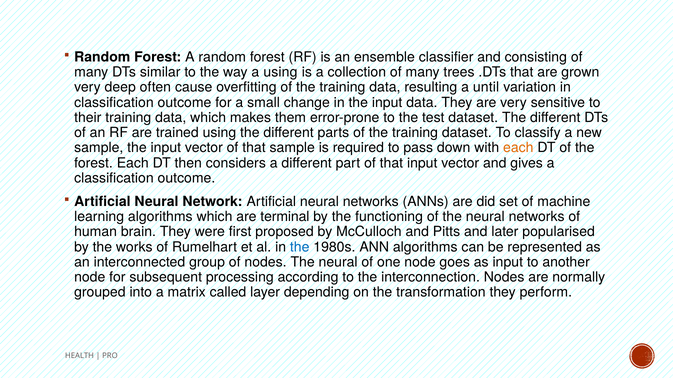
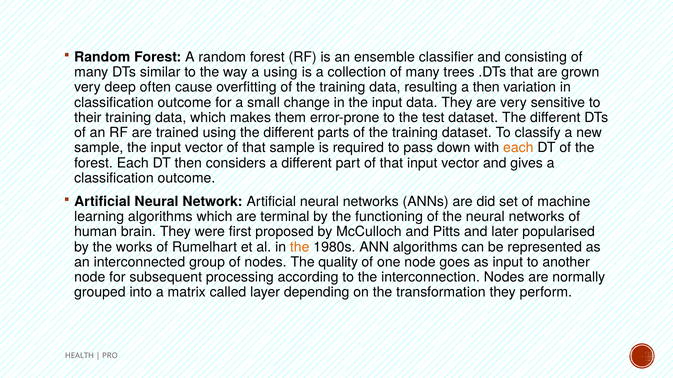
a until: until -> then (486, 87)
the colour: blue -> orange (300, 247)
nodes The neural: neural -> quality (338, 262)
